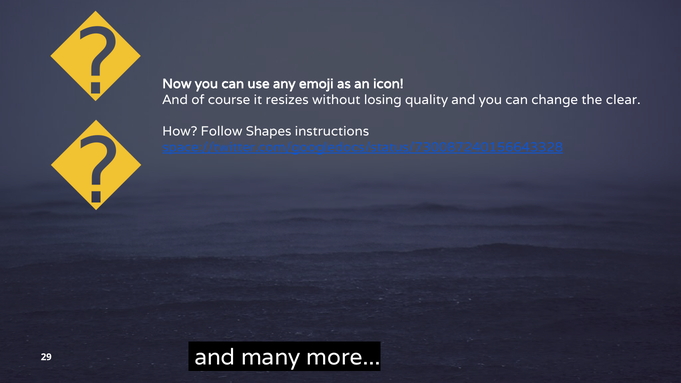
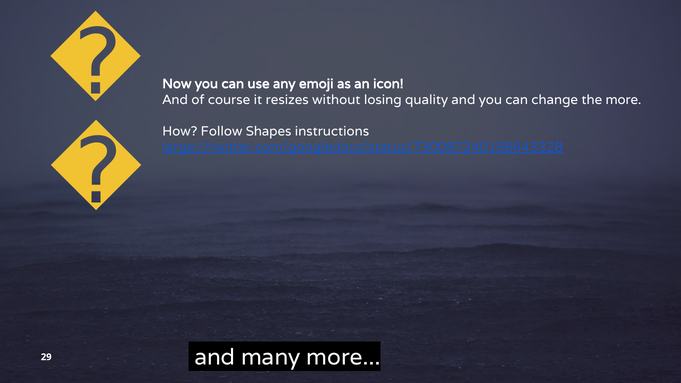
the clear: clear -> more (623, 100)
space://twitter.com/googledocs/status/730087240156643328: space://twitter.com/googledocs/status/730087240156643328 -> large://twitter.com/googledocs/status/730087240156643328 (363, 147)
